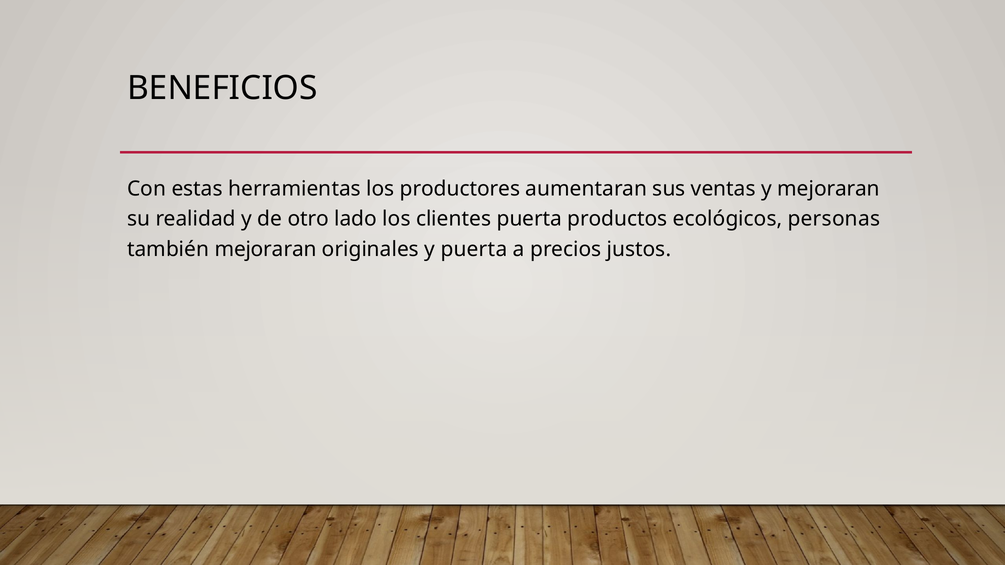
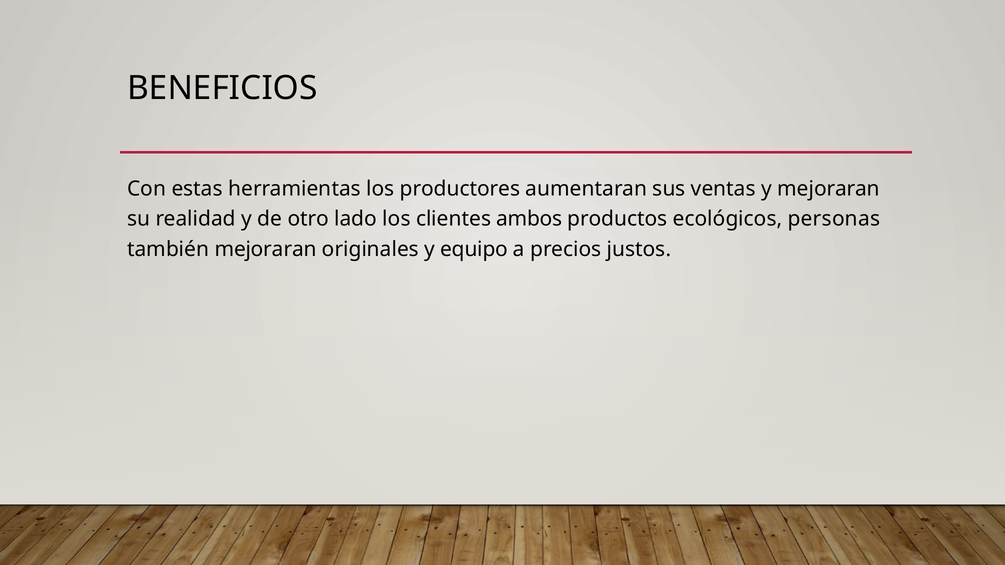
clientes puerta: puerta -> ambos (529, 219)
y puerta: puerta -> equipo (474, 249)
